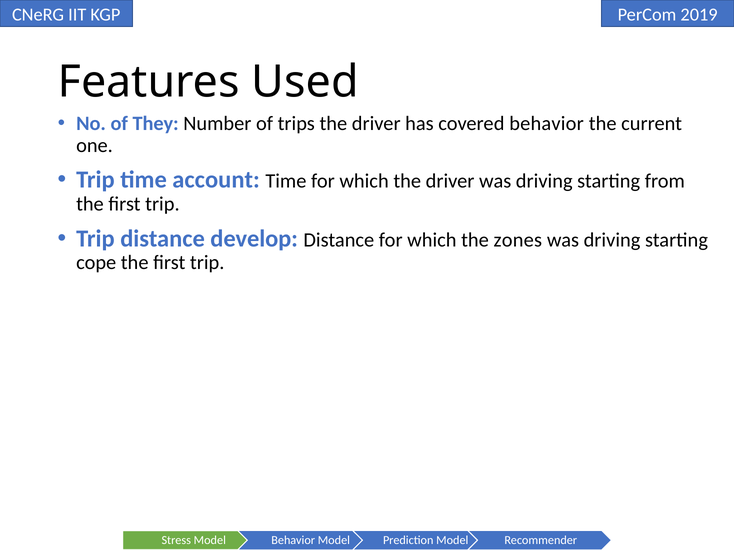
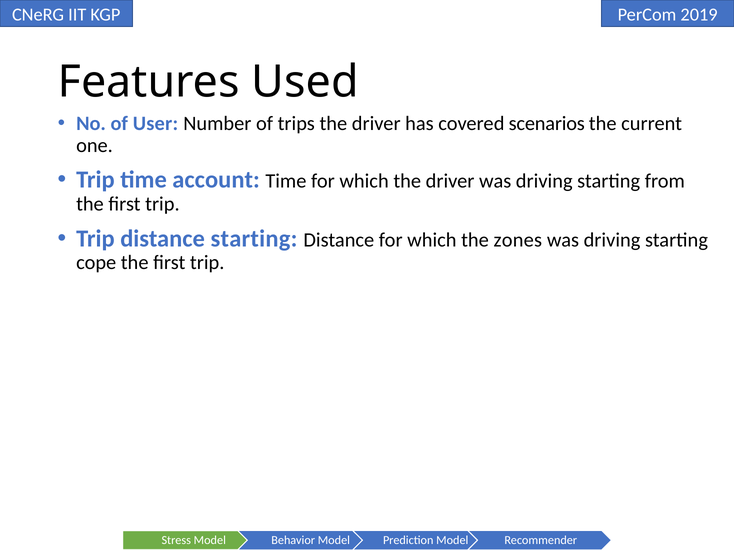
They: They -> User (155, 124)
covered behavior: behavior -> scenarios (547, 124)
distance develop: develop -> starting (254, 239)
